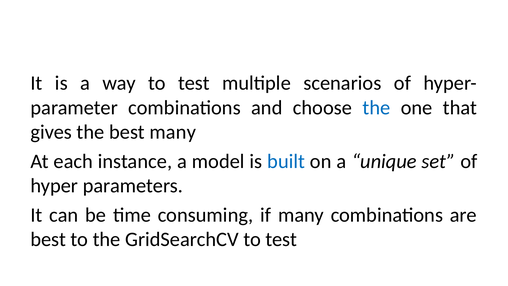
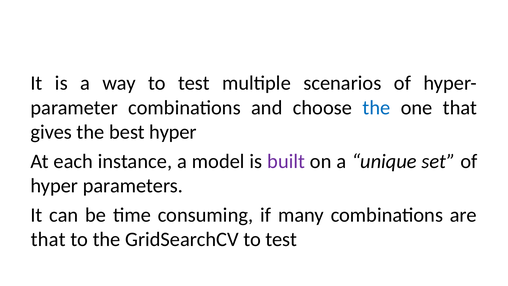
best many: many -> hyper (173, 132)
built colour: blue -> purple (286, 161)
best: best -> that (48, 239)
